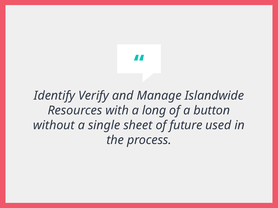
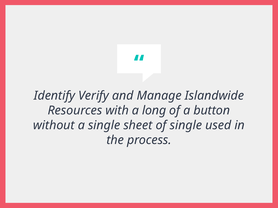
of future: future -> single (186, 126)
